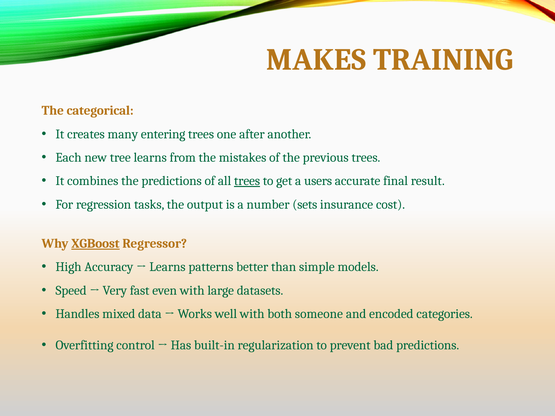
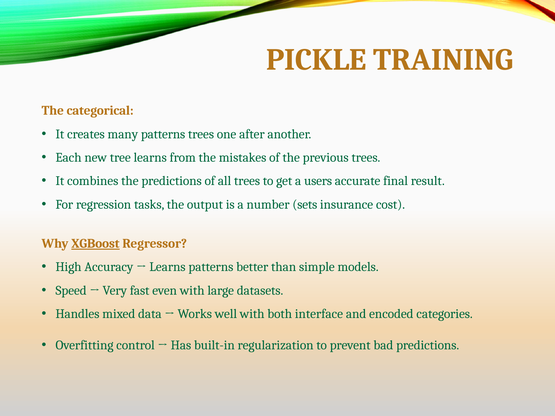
MAKES: MAKES -> PICKLE (316, 60)
many entering: entering -> patterns (163, 134)
trees underline: present -> none (247, 181)
someone: someone -> interface (319, 314)
